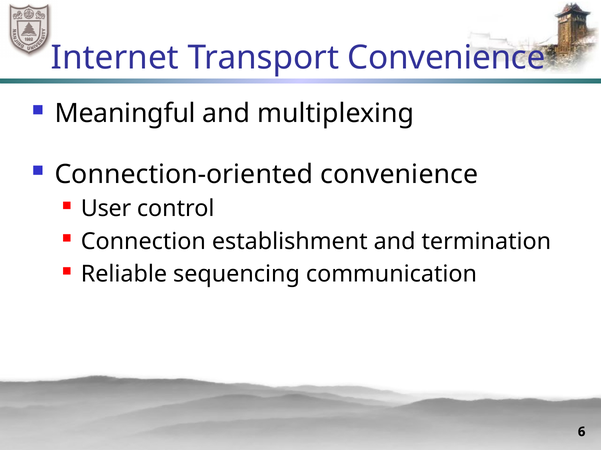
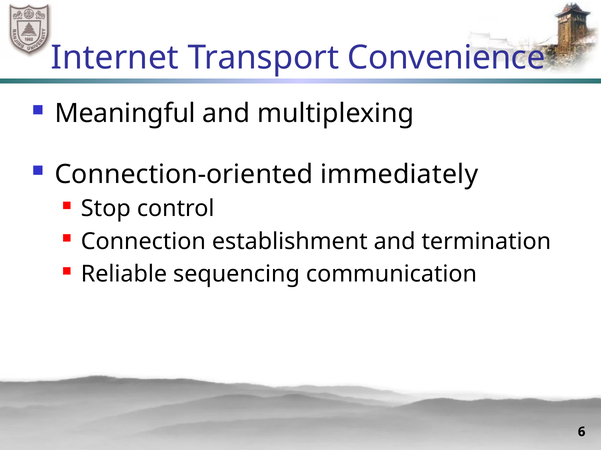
Connection-oriented convenience: convenience -> immediately (399, 175)
User: User -> Stop (106, 209)
